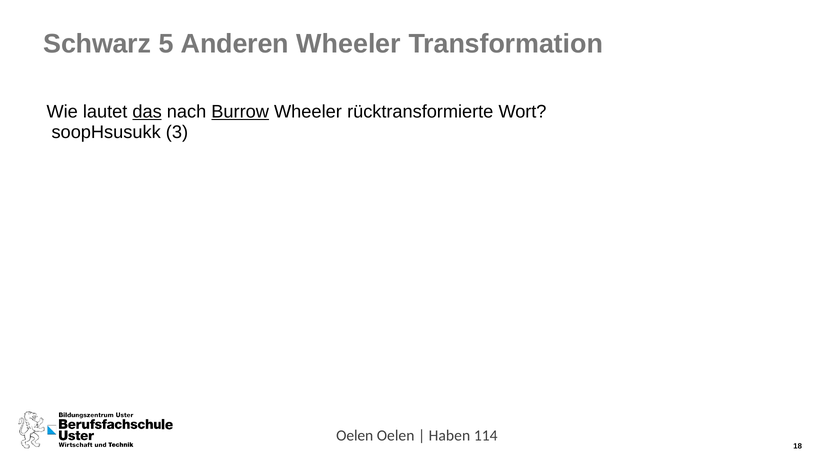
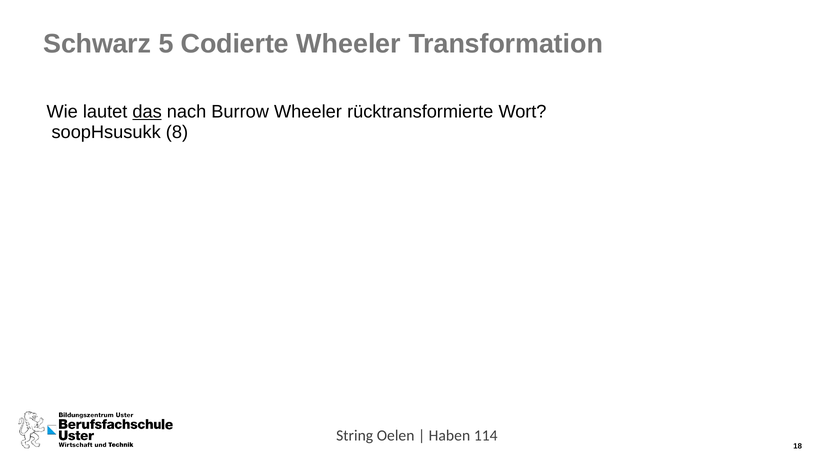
Anderen: Anderen -> Codierte (235, 44)
Burrow underline: present -> none (240, 112)
3: 3 -> 8 (177, 132)
Oelen: Oelen -> String (355, 435)
